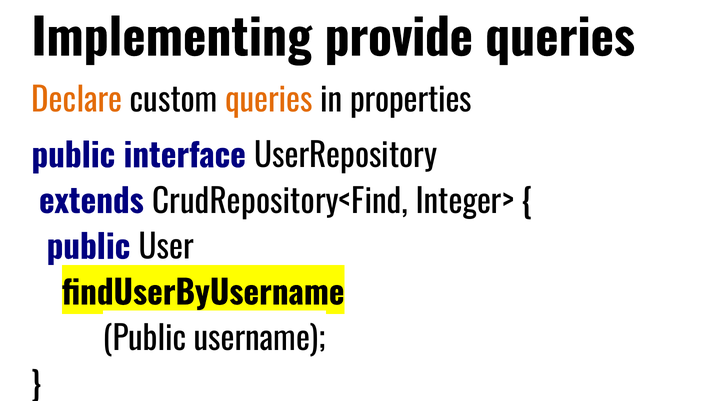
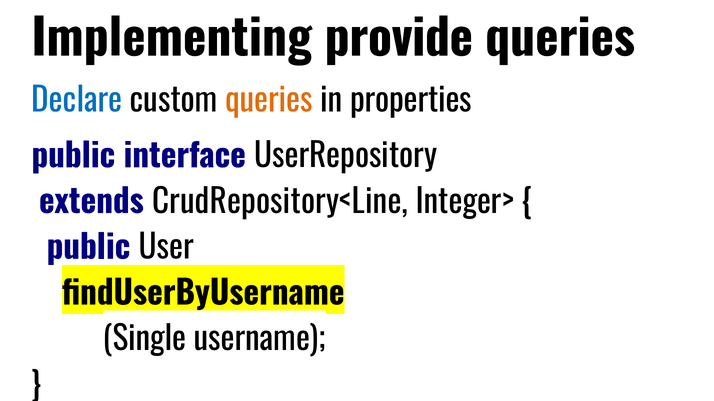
Declare colour: orange -> blue (77, 101)
CrudRepository<Find: CrudRepository<Find -> CrudRepository<Line (280, 202)
Public: Public -> Single (145, 340)
